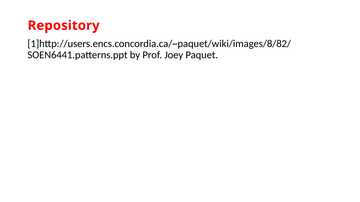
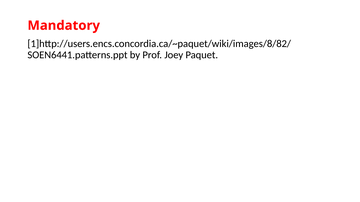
Repository: Repository -> Mandatory (64, 26)
